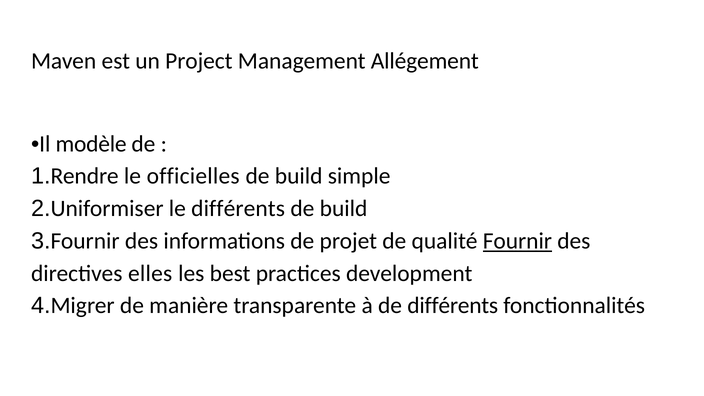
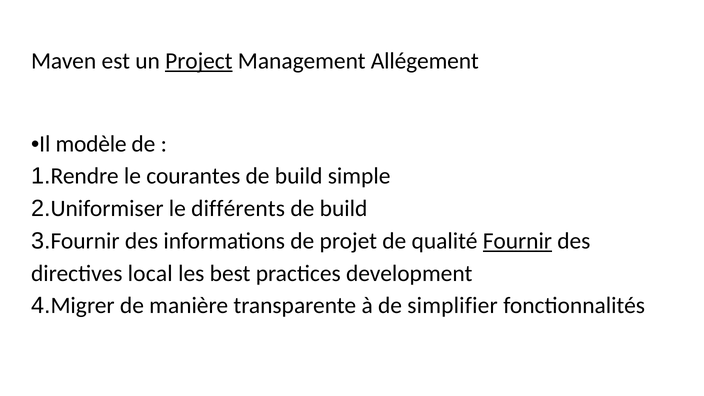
Project underline: none -> present (199, 61)
officielles: officielles -> courantes (193, 176)
elles: elles -> local (150, 273)
de différents: différents -> simplifier (453, 306)
